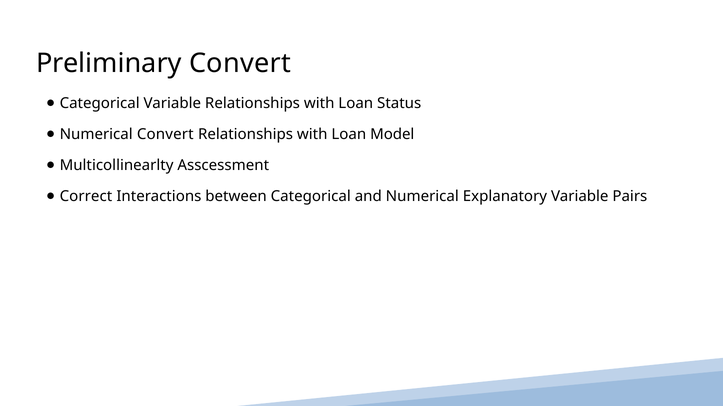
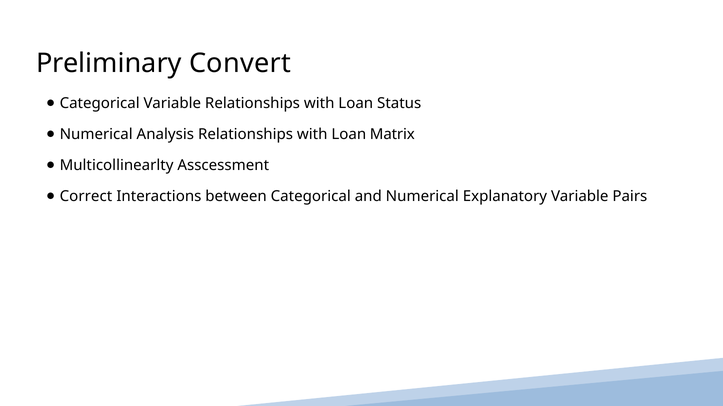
Numerical Convert: Convert -> Analysis (165, 134)
Model: Model -> Matrix (392, 134)
